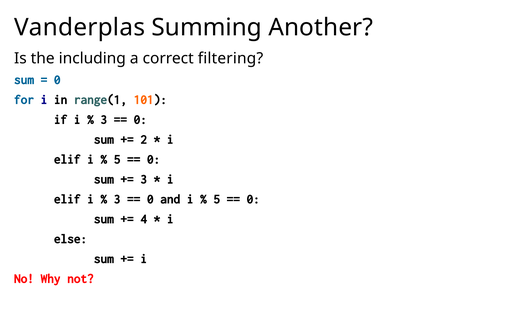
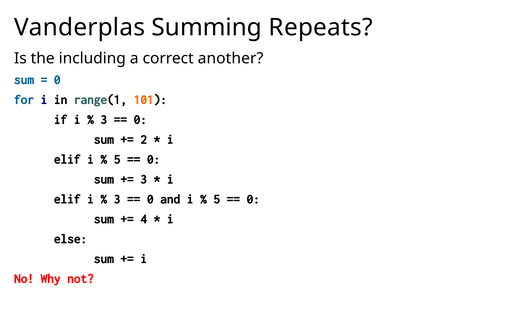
Another: Another -> Repeats (321, 28)
filtering: filtering -> another (231, 59)
